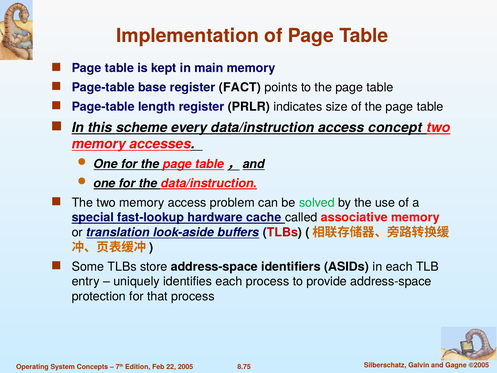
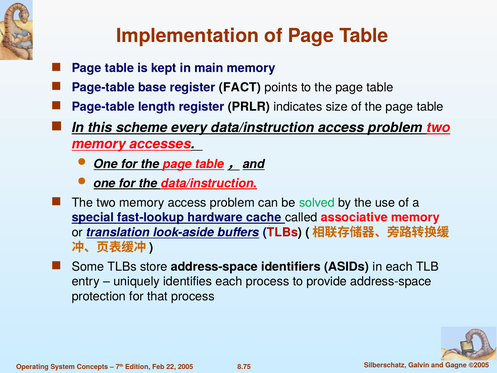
data/instruction access concept: concept -> problem (395, 127)
